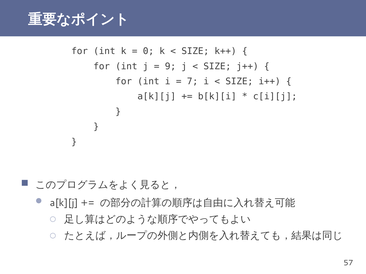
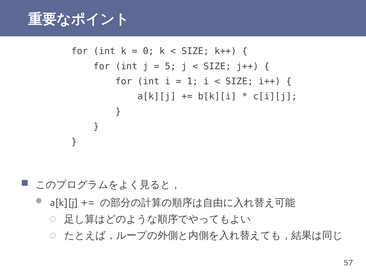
9: 9 -> 5 (170, 66)
7: 7 -> 1 (192, 82)
